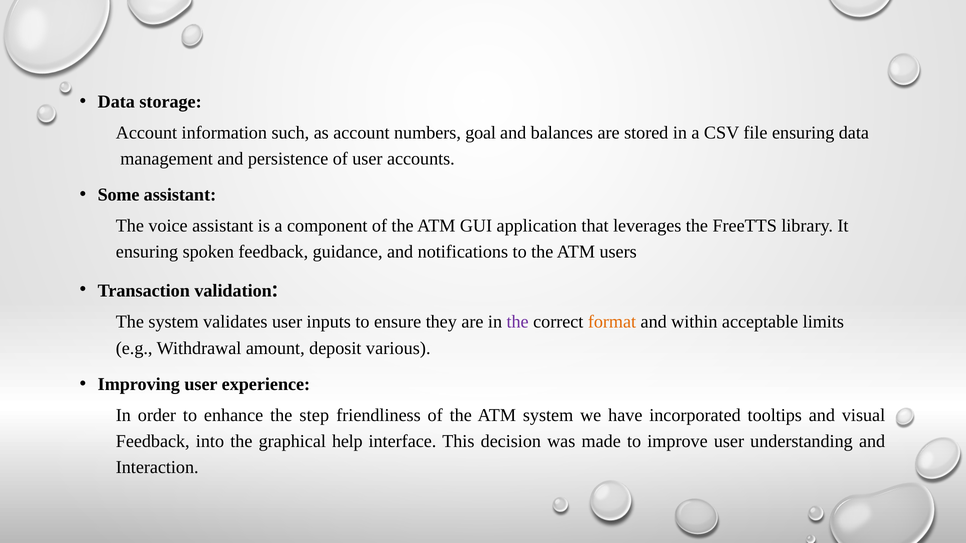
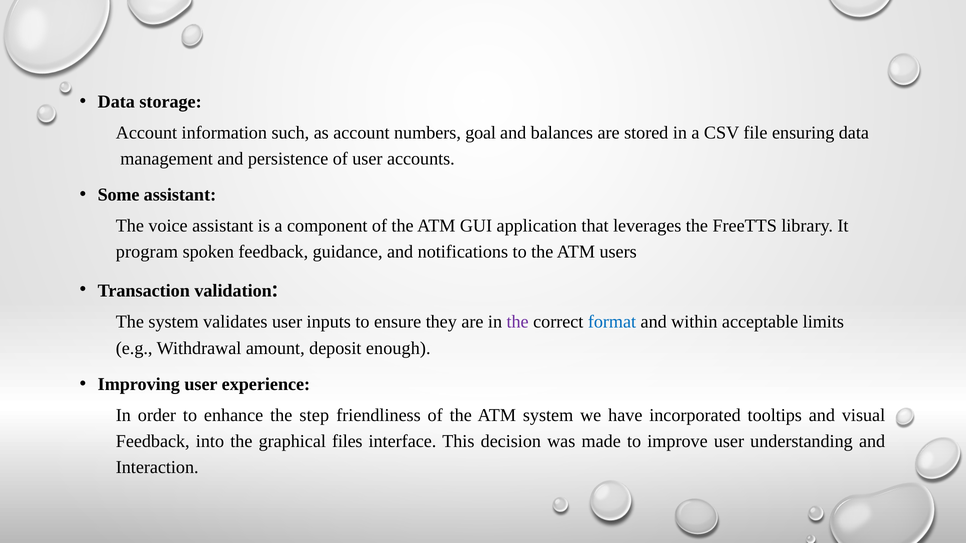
ensuring: ensuring -> program (147, 252)
format colour: orange -> blue (612, 322)
various: various -> enough (398, 348)
help: help -> files (347, 442)
